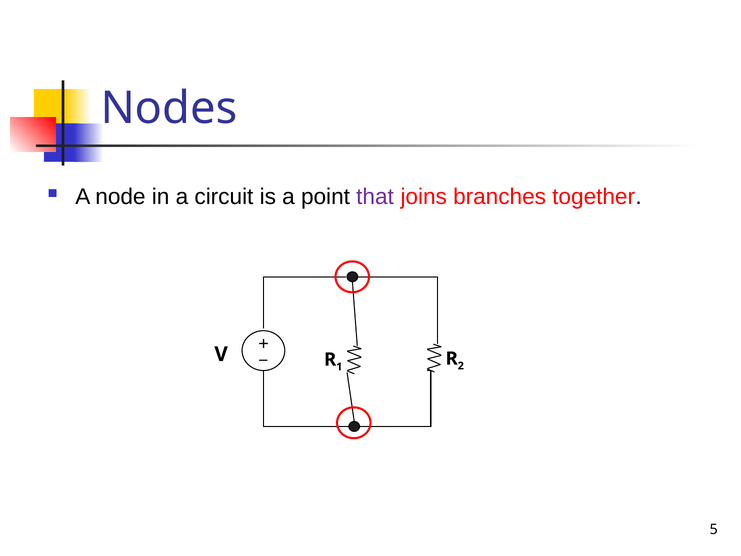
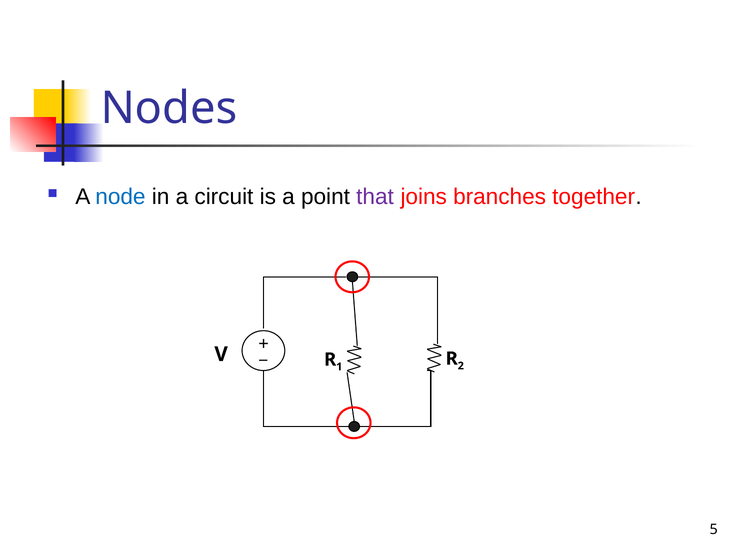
node colour: black -> blue (120, 197)
